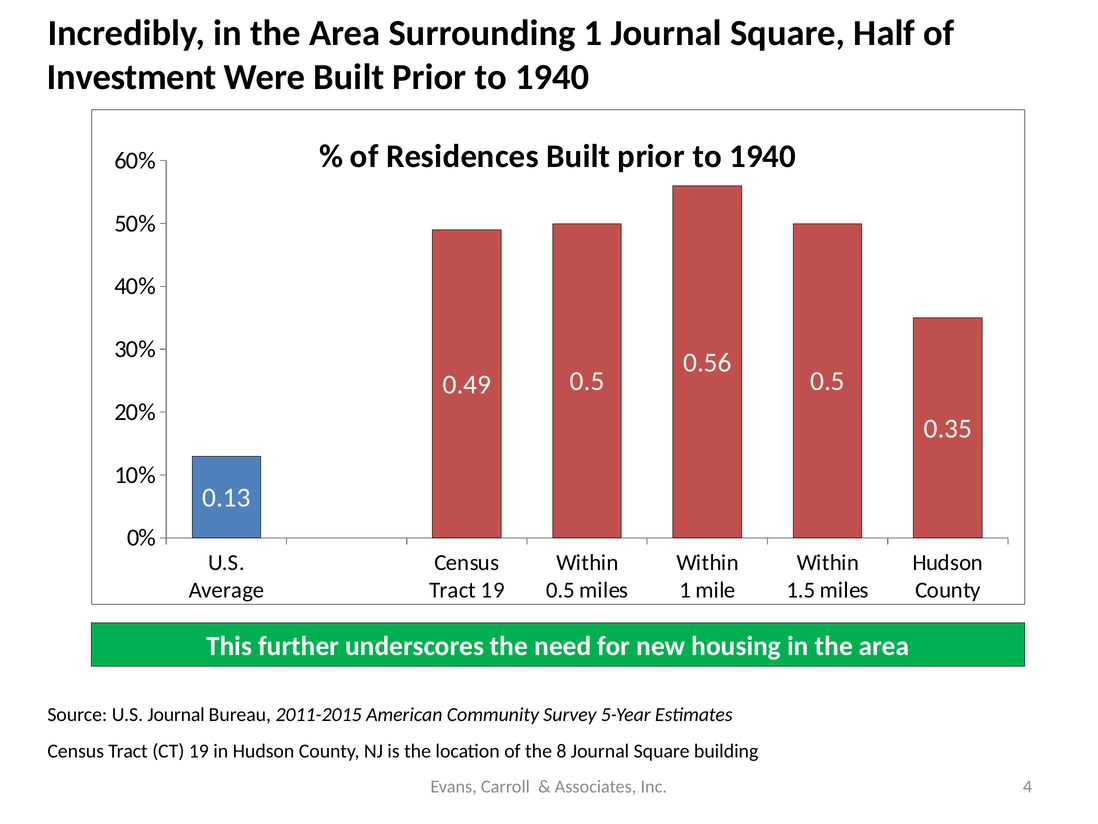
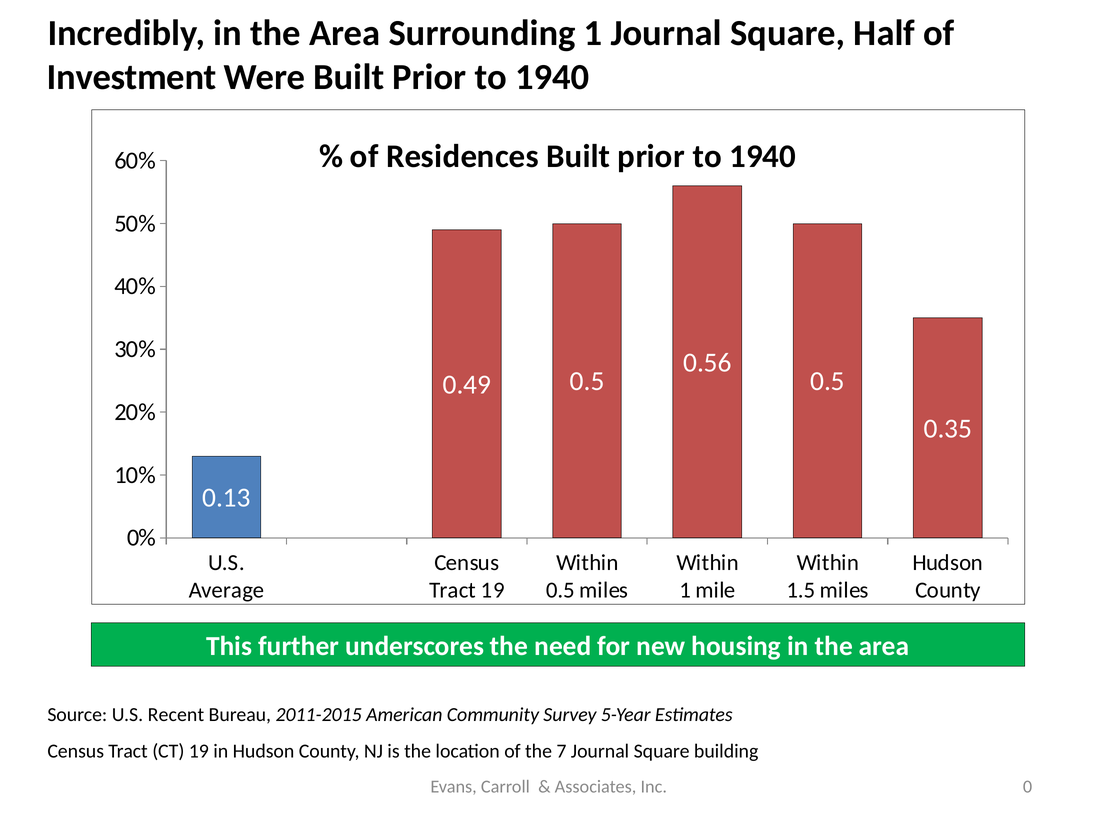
U.S Journal: Journal -> Recent (176, 714)
8: 8 -> 7 (561, 751)
4: 4 -> 0 (1028, 786)
